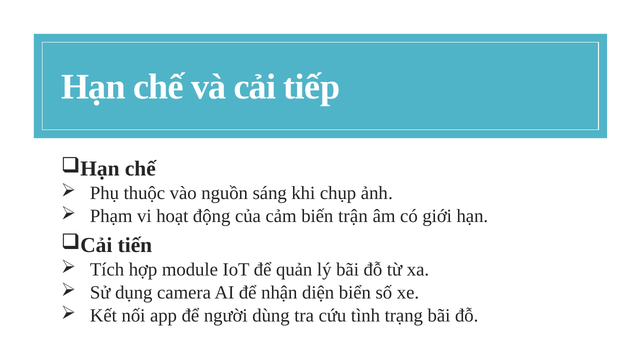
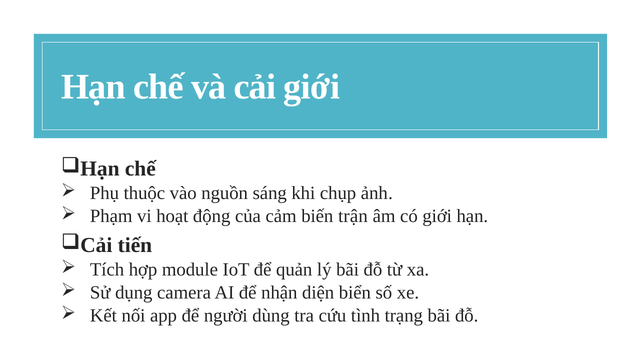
cải tiếp: tiếp -> giới (312, 87)
